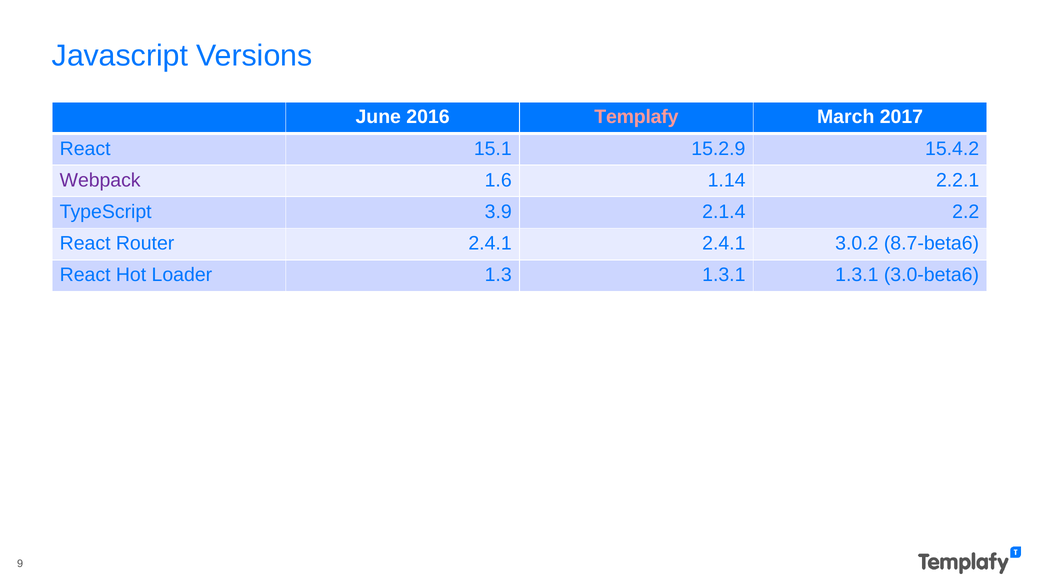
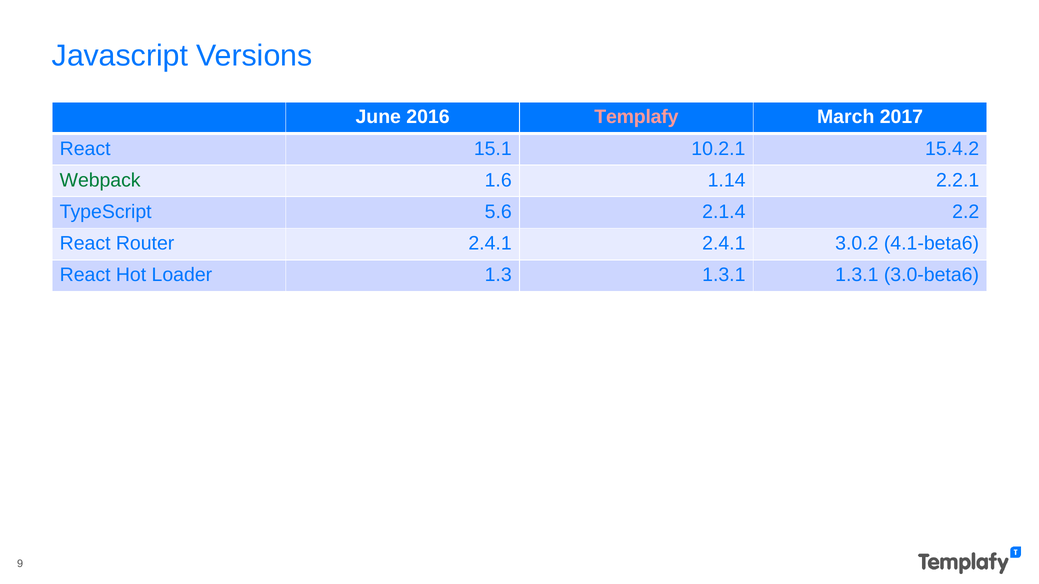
15.2.9: 15.2.9 -> 10.2.1 (718, 149)
Webpack colour: purple -> green (100, 180)
3.9: 3.9 -> 5.6 (498, 212)
8.7-beta6: 8.7-beta6 -> 4.1-beta6 (931, 244)
